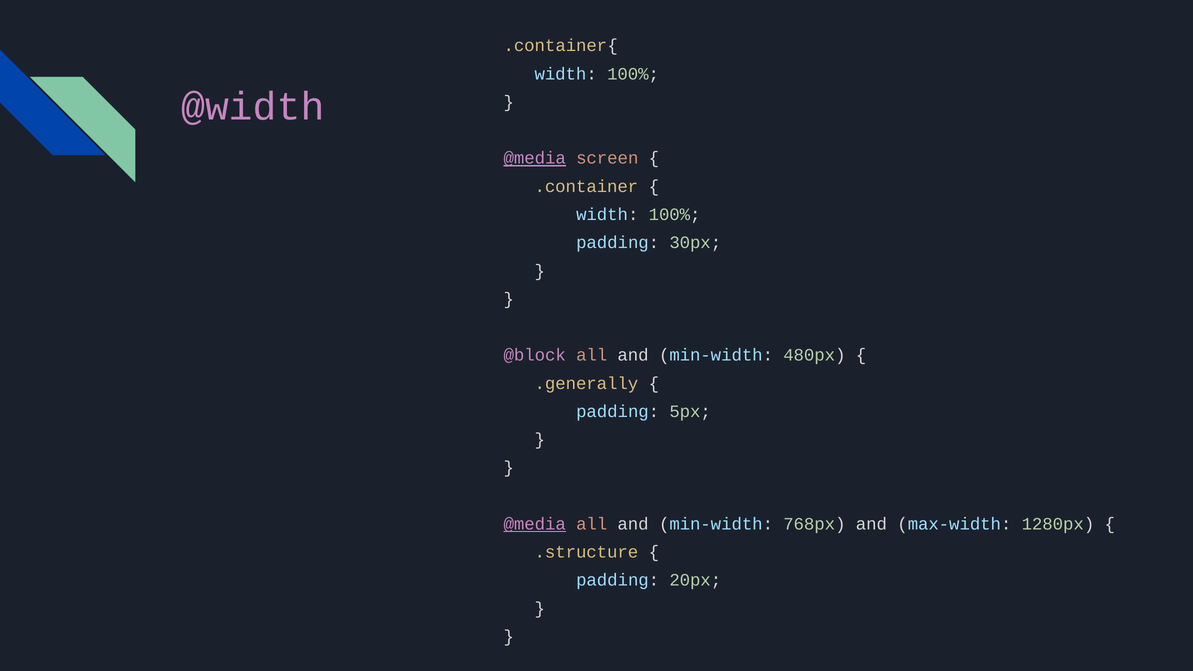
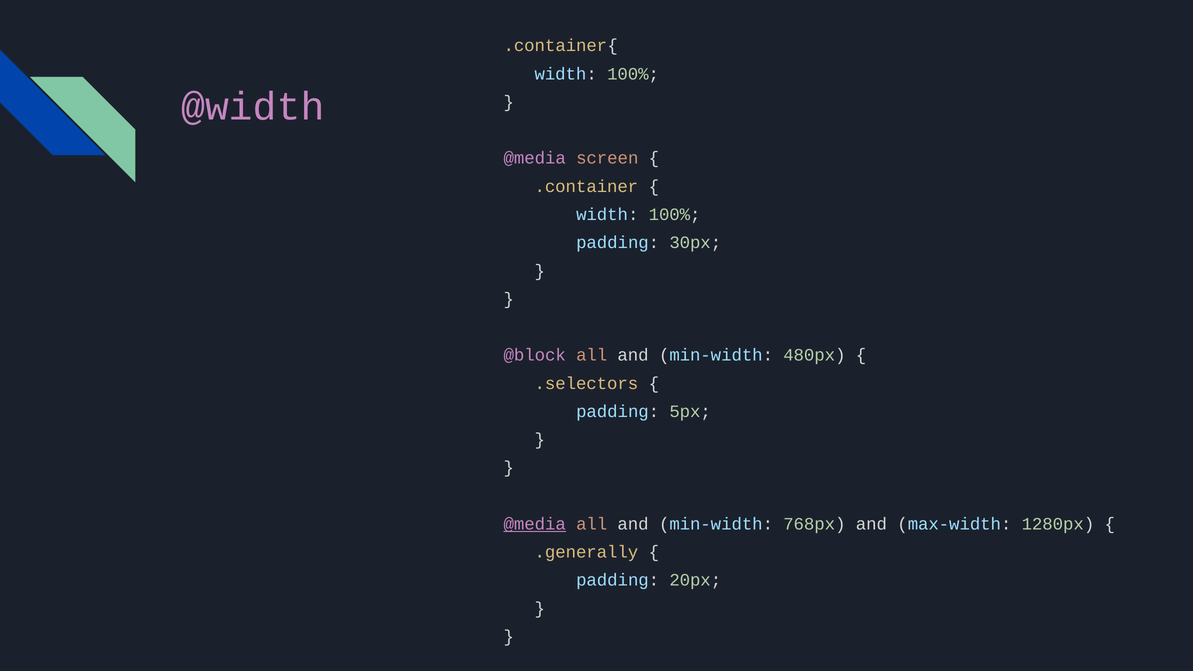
@media underline: present -> none (535, 158)
.generally: .generally -> .selectors (586, 383)
.structure: .structure -> .generally (586, 552)
